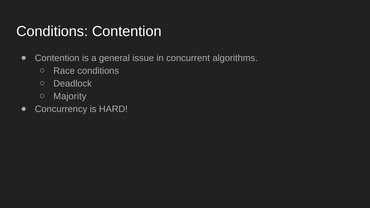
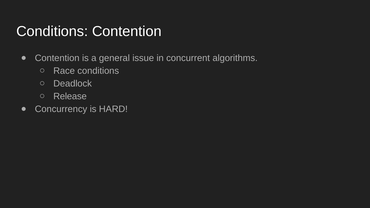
Majority: Majority -> Release (70, 96)
